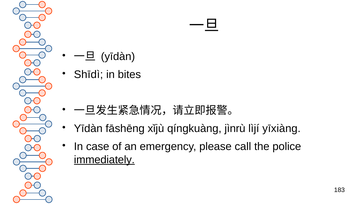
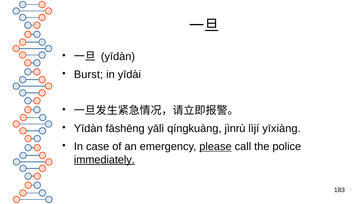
Shīdì: Shīdì -> Burst (88, 75)
bites: bites -> yīdài (129, 75)
xǐjù: xǐjù -> yālì (156, 129)
please underline: none -> present (215, 147)
